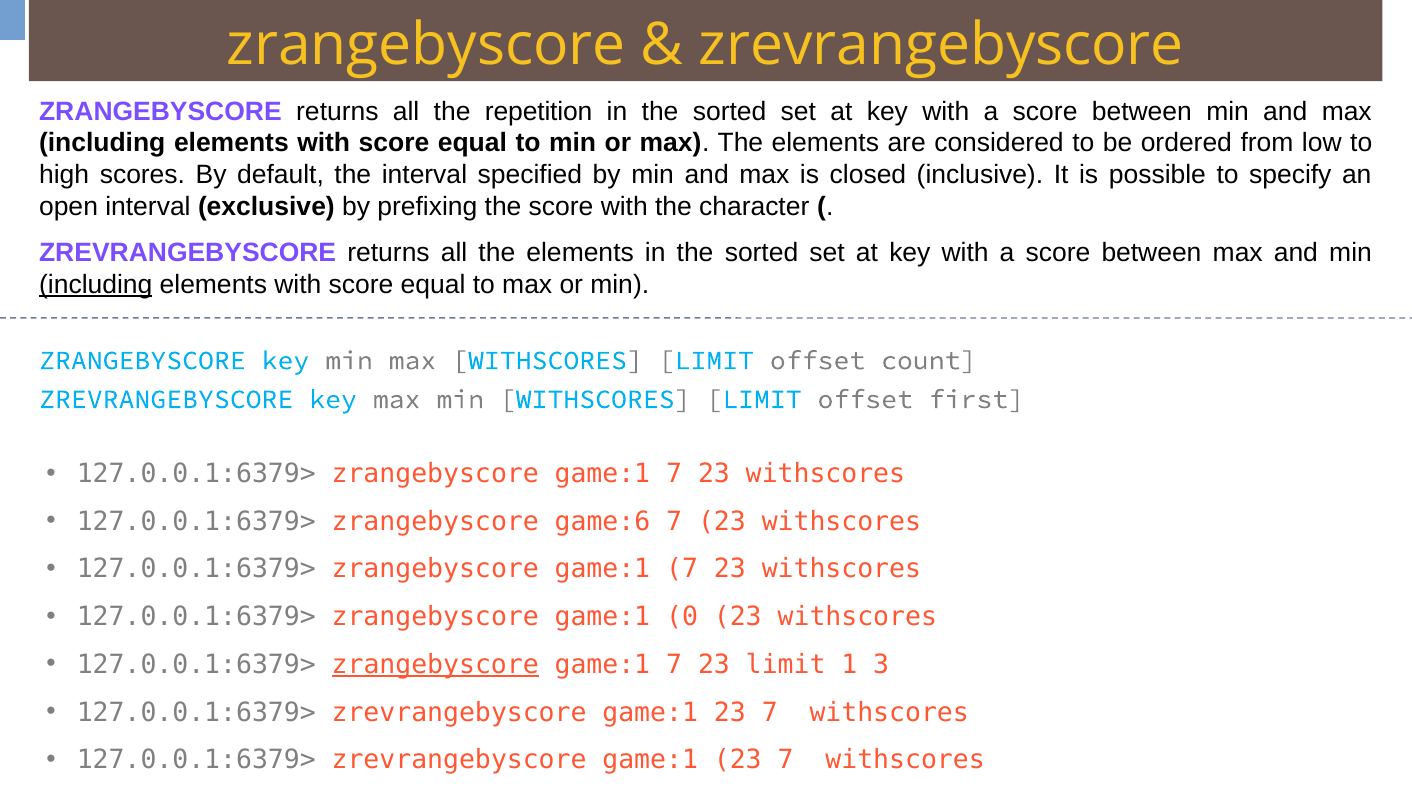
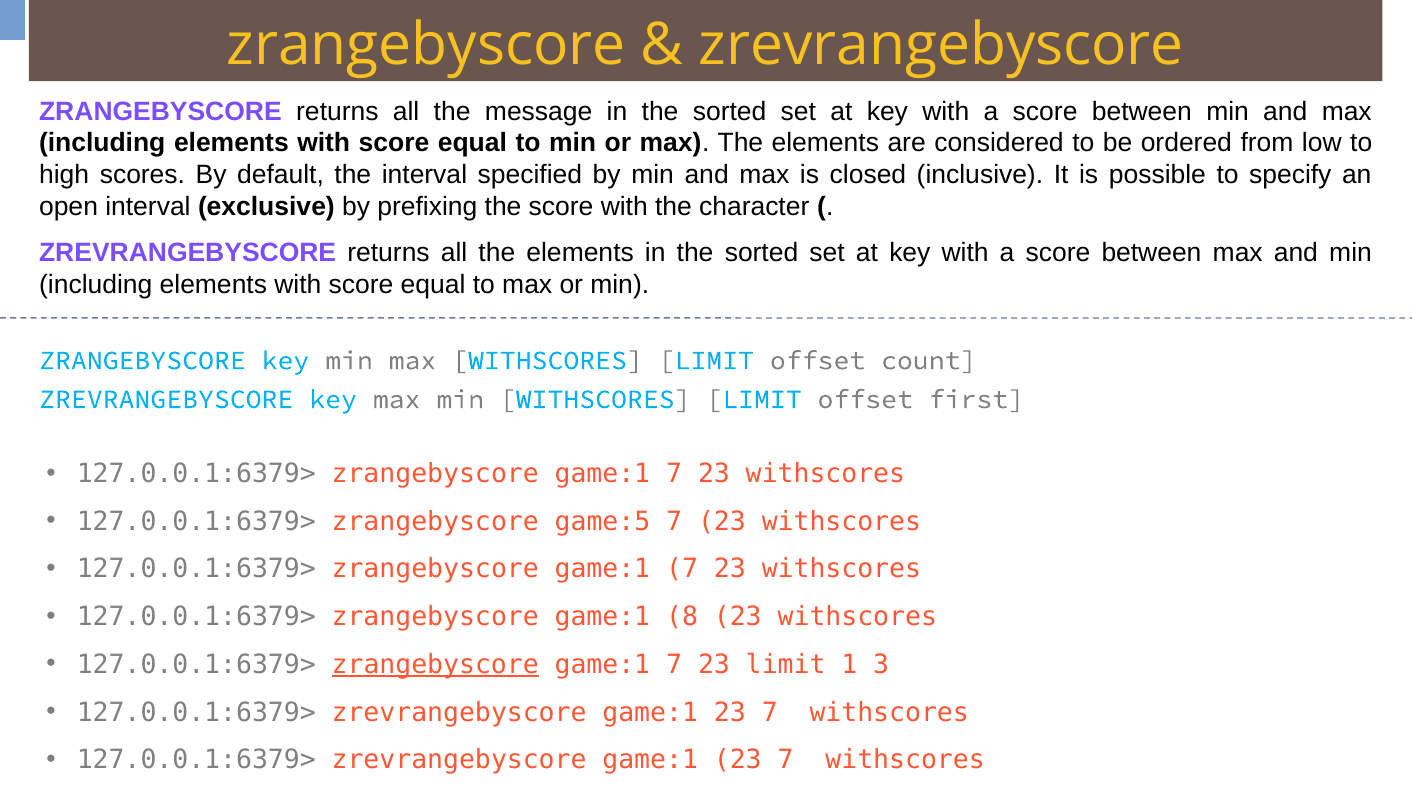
repetition: repetition -> message (539, 111)
including underline: present -> none (96, 284)
game:6: game:6 -> game:5 (602, 521)
0: 0 -> 8 (682, 616)
